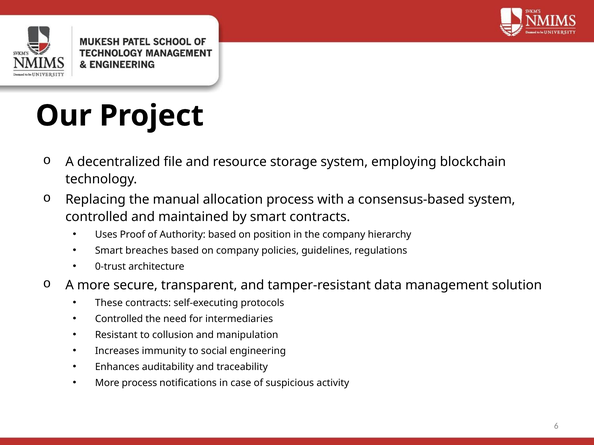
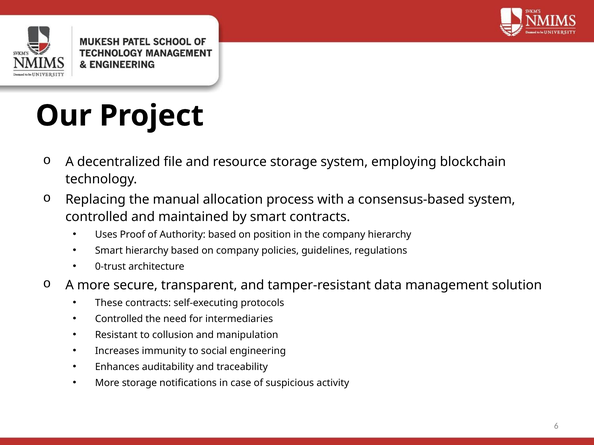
Smart breaches: breaches -> hierarchy (147, 251)
More process: process -> storage (139, 383)
